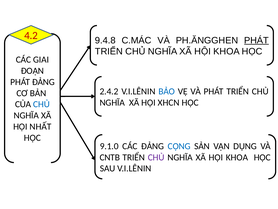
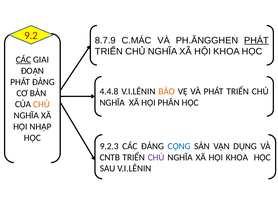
4.2: 4.2 -> 9.2 (31, 35)
9.4.8: 9.4.8 -> 8.7.9 (105, 40)
CÁC underline: none -> present (23, 60)
2.4.2: 2.4.2 -> 4.4.8 (109, 91)
BẢO colour: blue -> orange (167, 91)
XHCN: XHCN -> PHÂN (169, 102)
CHỦ colour: blue -> orange (41, 104)
NHẤT: NHẤT -> NHẬP (41, 126)
9.1.0: 9.1.0 -> 9.2.3 (109, 146)
